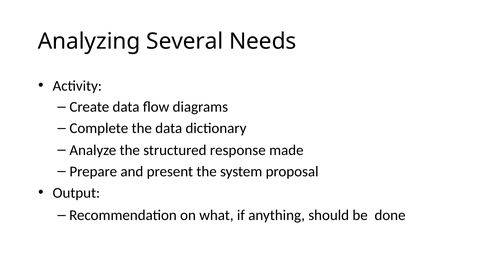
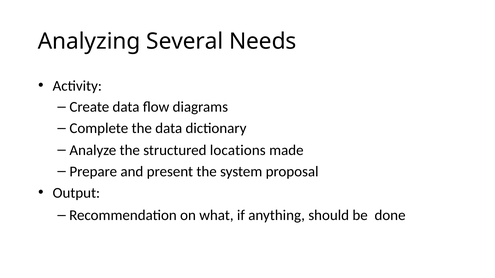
response: response -> locations (238, 150)
